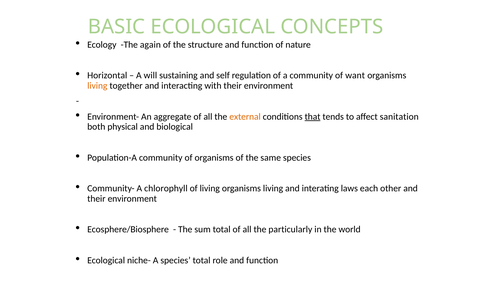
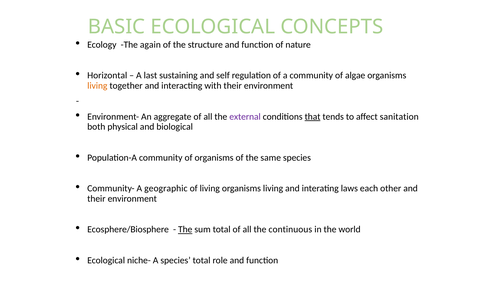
will: will -> last (150, 76)
want: want -> algae (355, 76)
external colour: orange -> purple (245, 117)
chlorophyll: chlorophyll -> geographic (166, 188)
The underline: none -> present (185, 229)
particularly: particularly -> continuous (290, 229)
